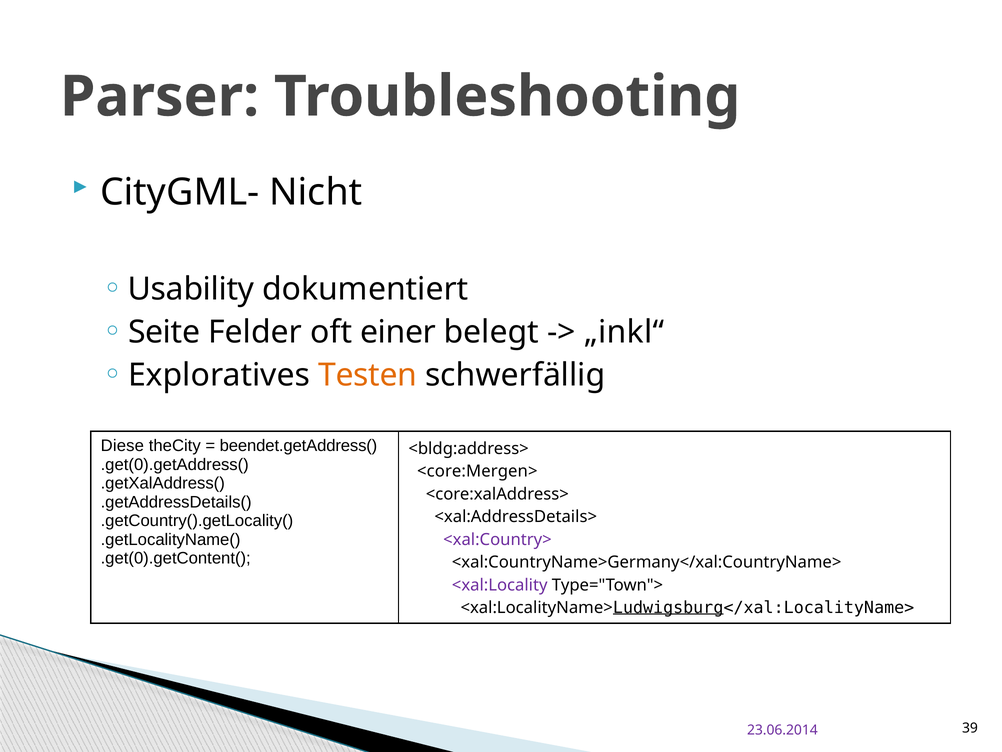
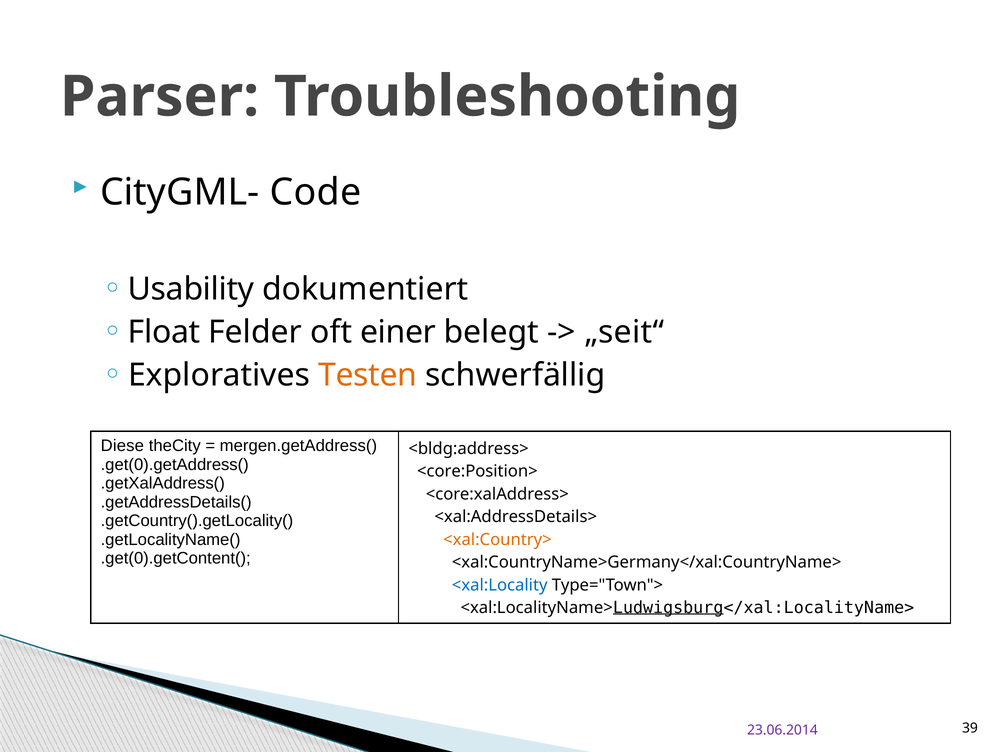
Nicht: Nicht -> Code (316, 192)
Seite: Seite -> Float (164, 332)
„inkl“: „inkl“ -> „seit“ (624, 332)
beendet.getAddress(: beendet.getAddress( -> mergen.getAddress( (298, 446)
<core:Mergen>: <core:Mergen> -> <core:Position> (477, 471)
<xal:Country> colour: purple -> orange (497, 539)
<xal:Locality colour: purple -> blue (500, 585)
